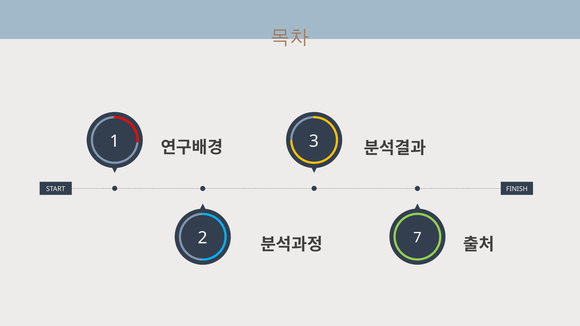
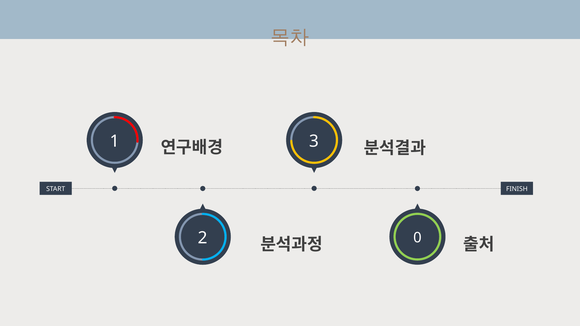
7: 7 -> 0 (417, 238)
